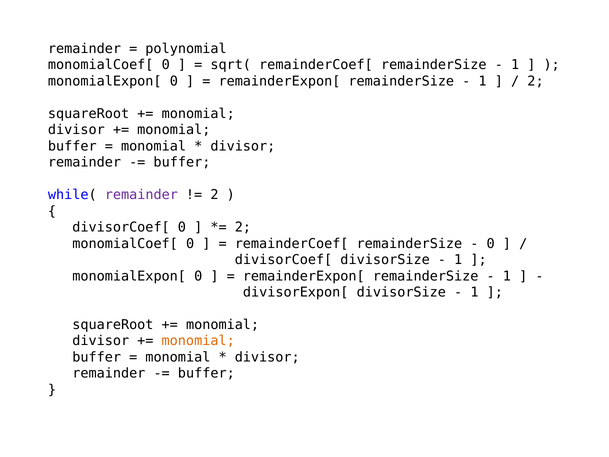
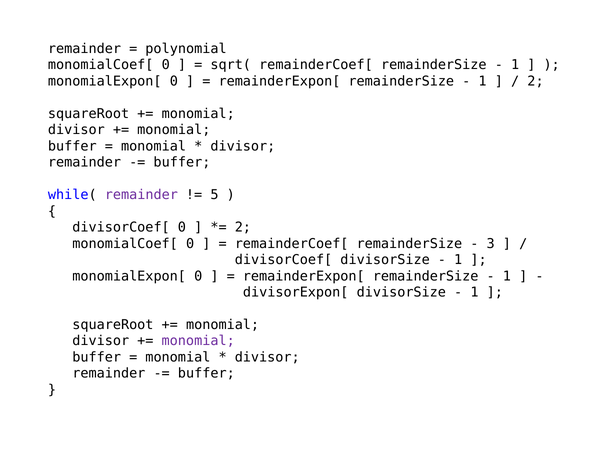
2: 2 -> 5 (214, 195)
0: 0 -> 3 (491, 243)
monomial colour: orange -> purple (198, 341)
